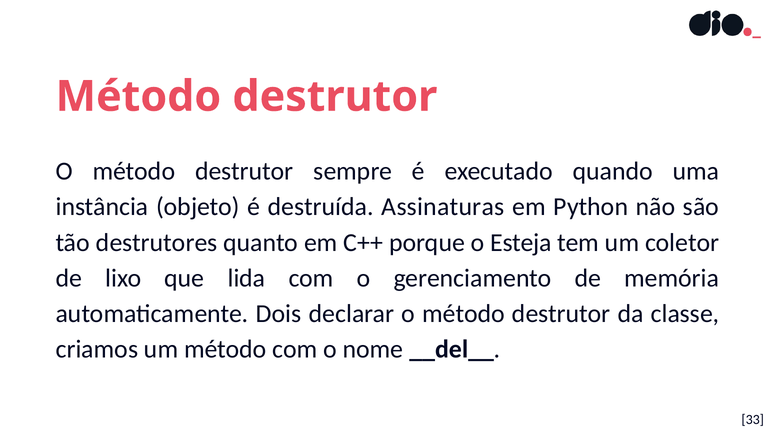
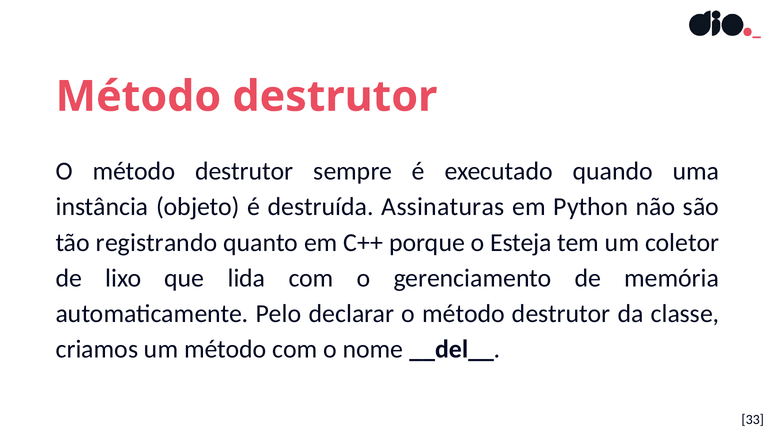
destrutores: destrutores -> registrando (157, 242)
Dois: Dois -> Pelo (279, 314)
